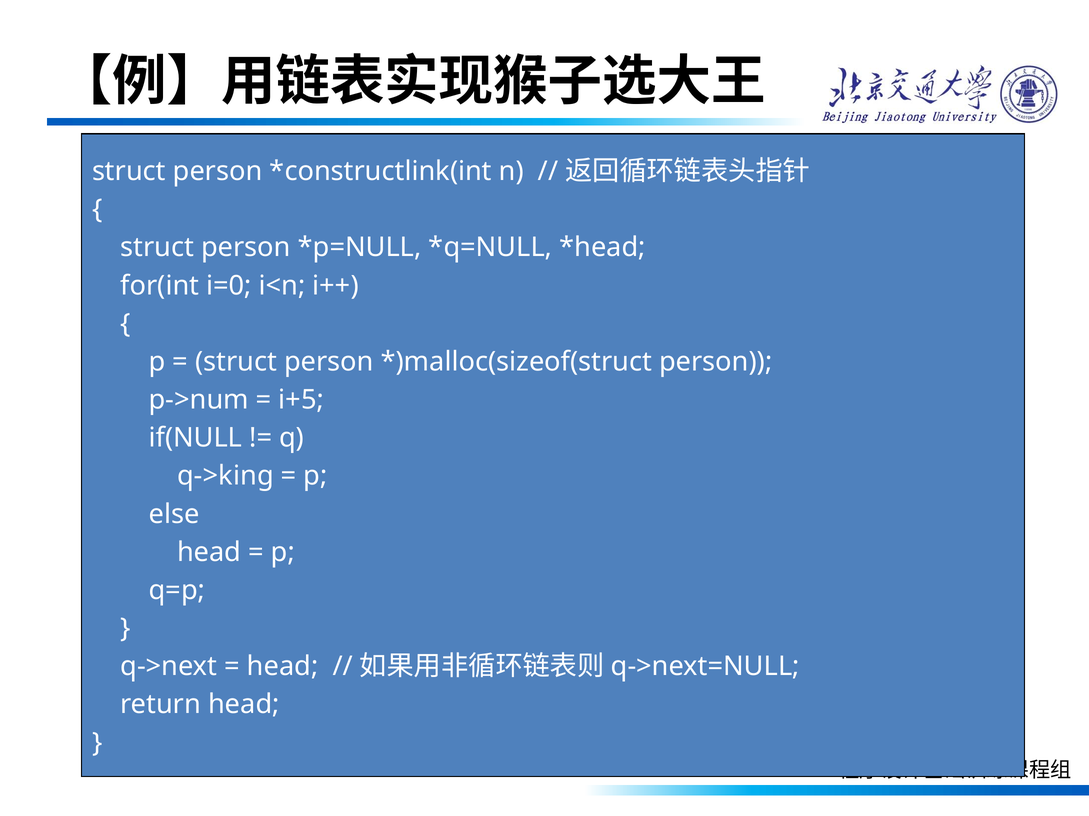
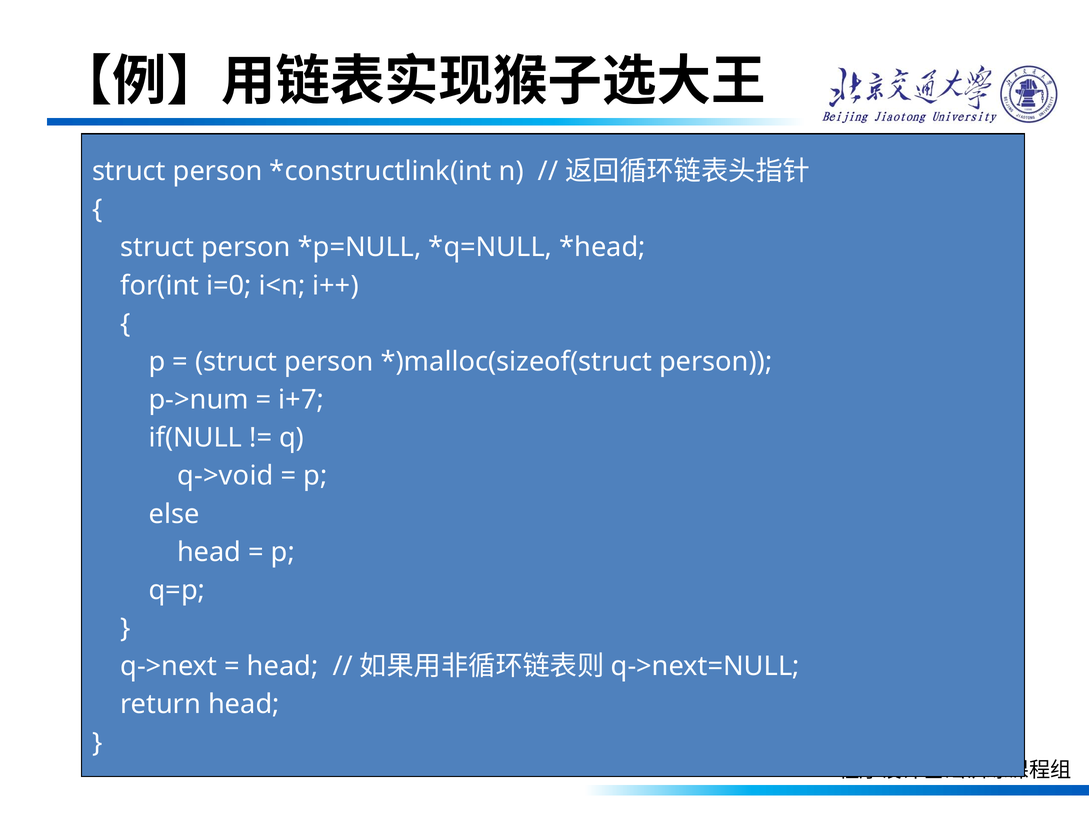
i+5: i+5 -> i+7 (301, 400)
q->king: q->king -> q->void (225, 476)
